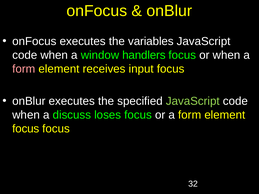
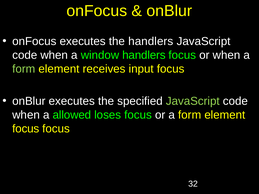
the variables: variables -> handlers (151, 41)
form colour: pink -> light green (24, 69)
discuss: discuss -> allowed (72, 115)
